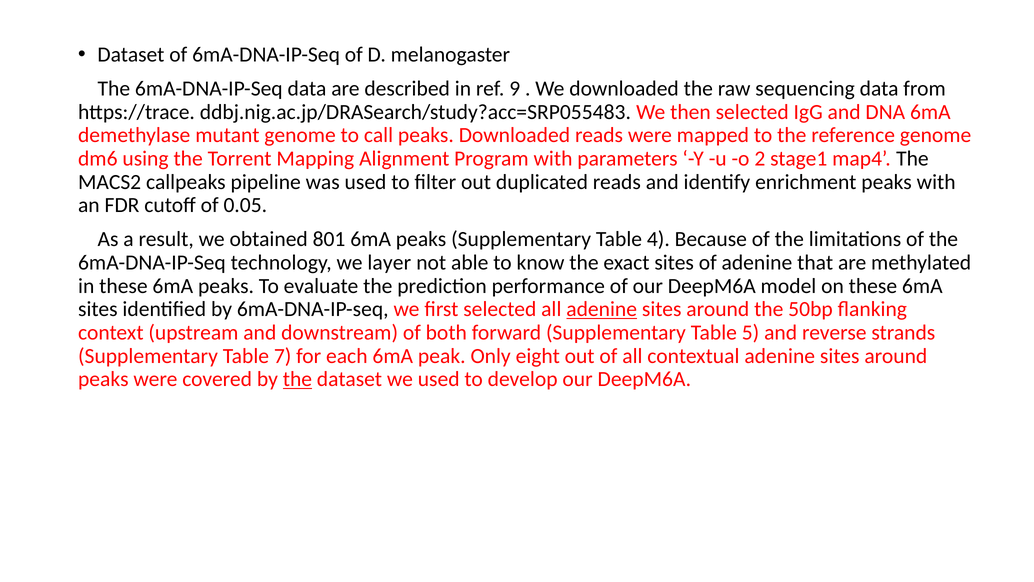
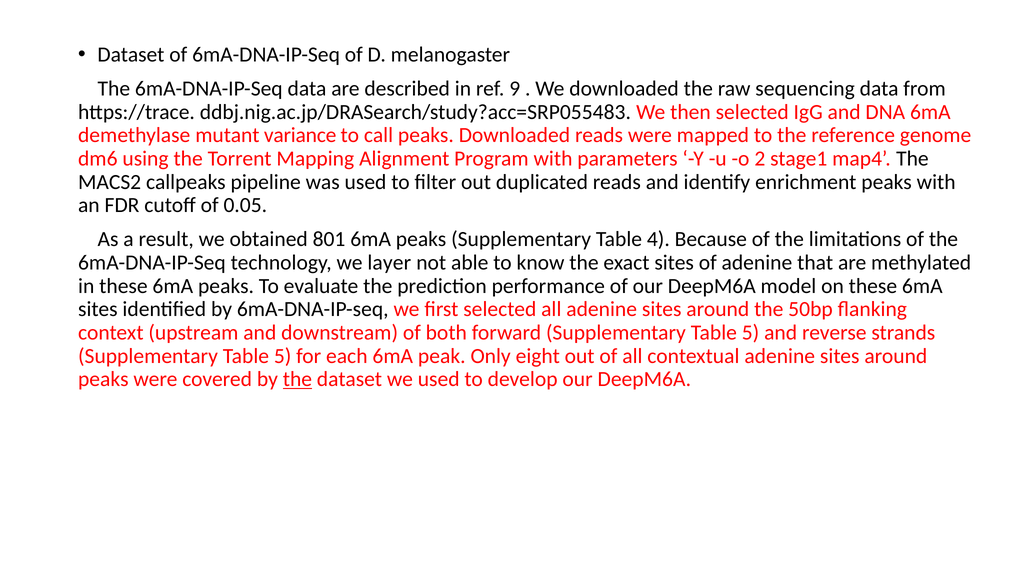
mutant genome: genome -> variance (300, 135)
adenine underline: present -> none (602, 309)
7: 7 -> 5 (283, 356)
